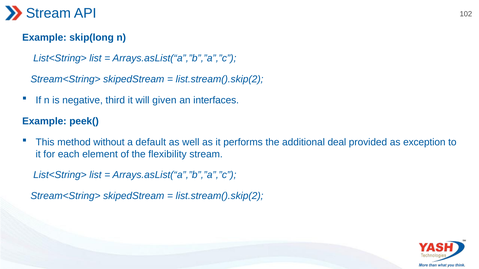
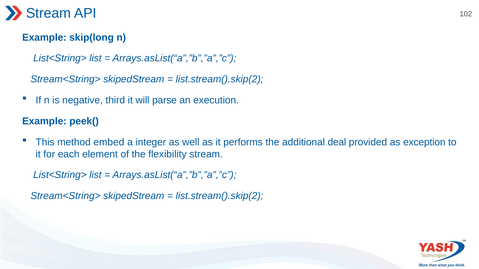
given: given -> parse (165, 100)
interfaces: interfaces -> execution (216, 100)
without: without -> embed (109, 142)
default: default -> integer (151, 142)
